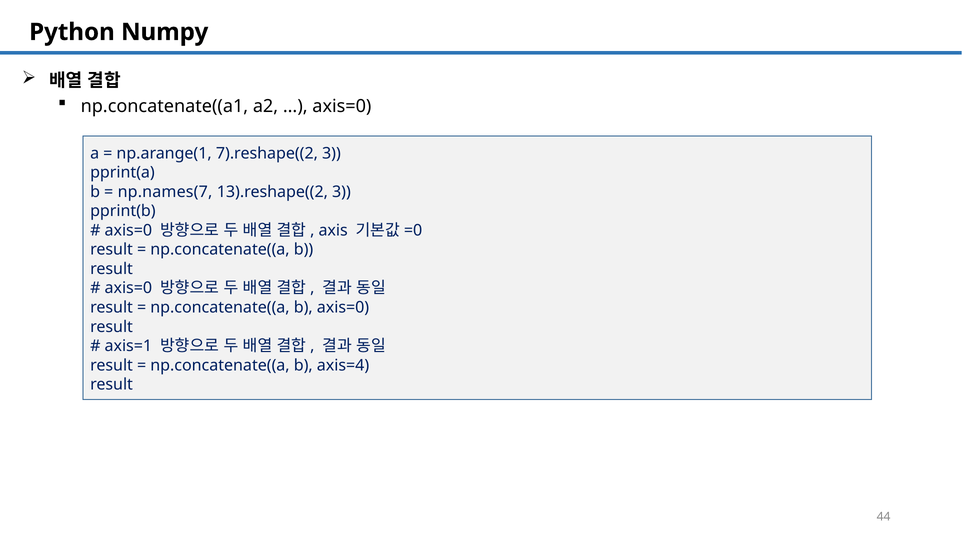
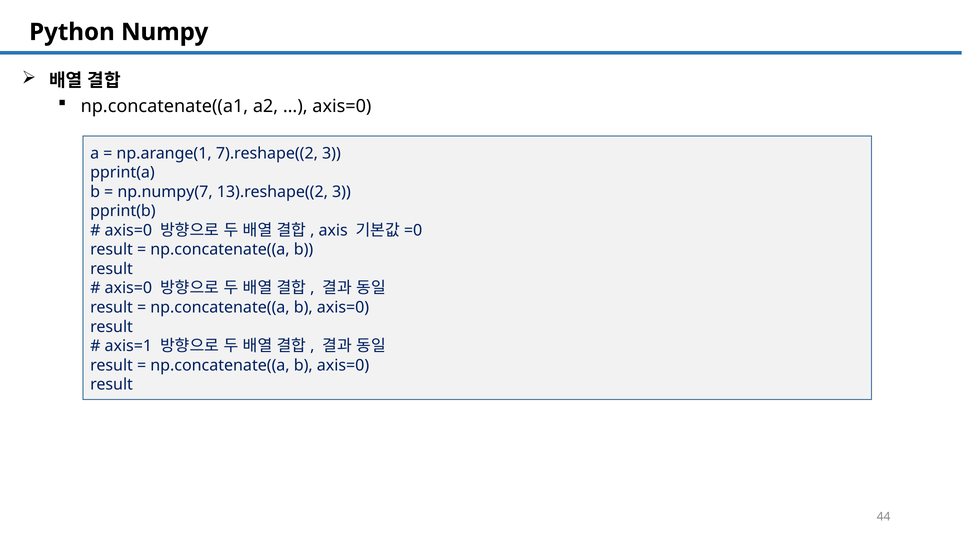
np.names(7: np.names(7 -> np.numpy(7 (165, 192)
axis=4: axis=4 -> axis=0 (343, 365)
